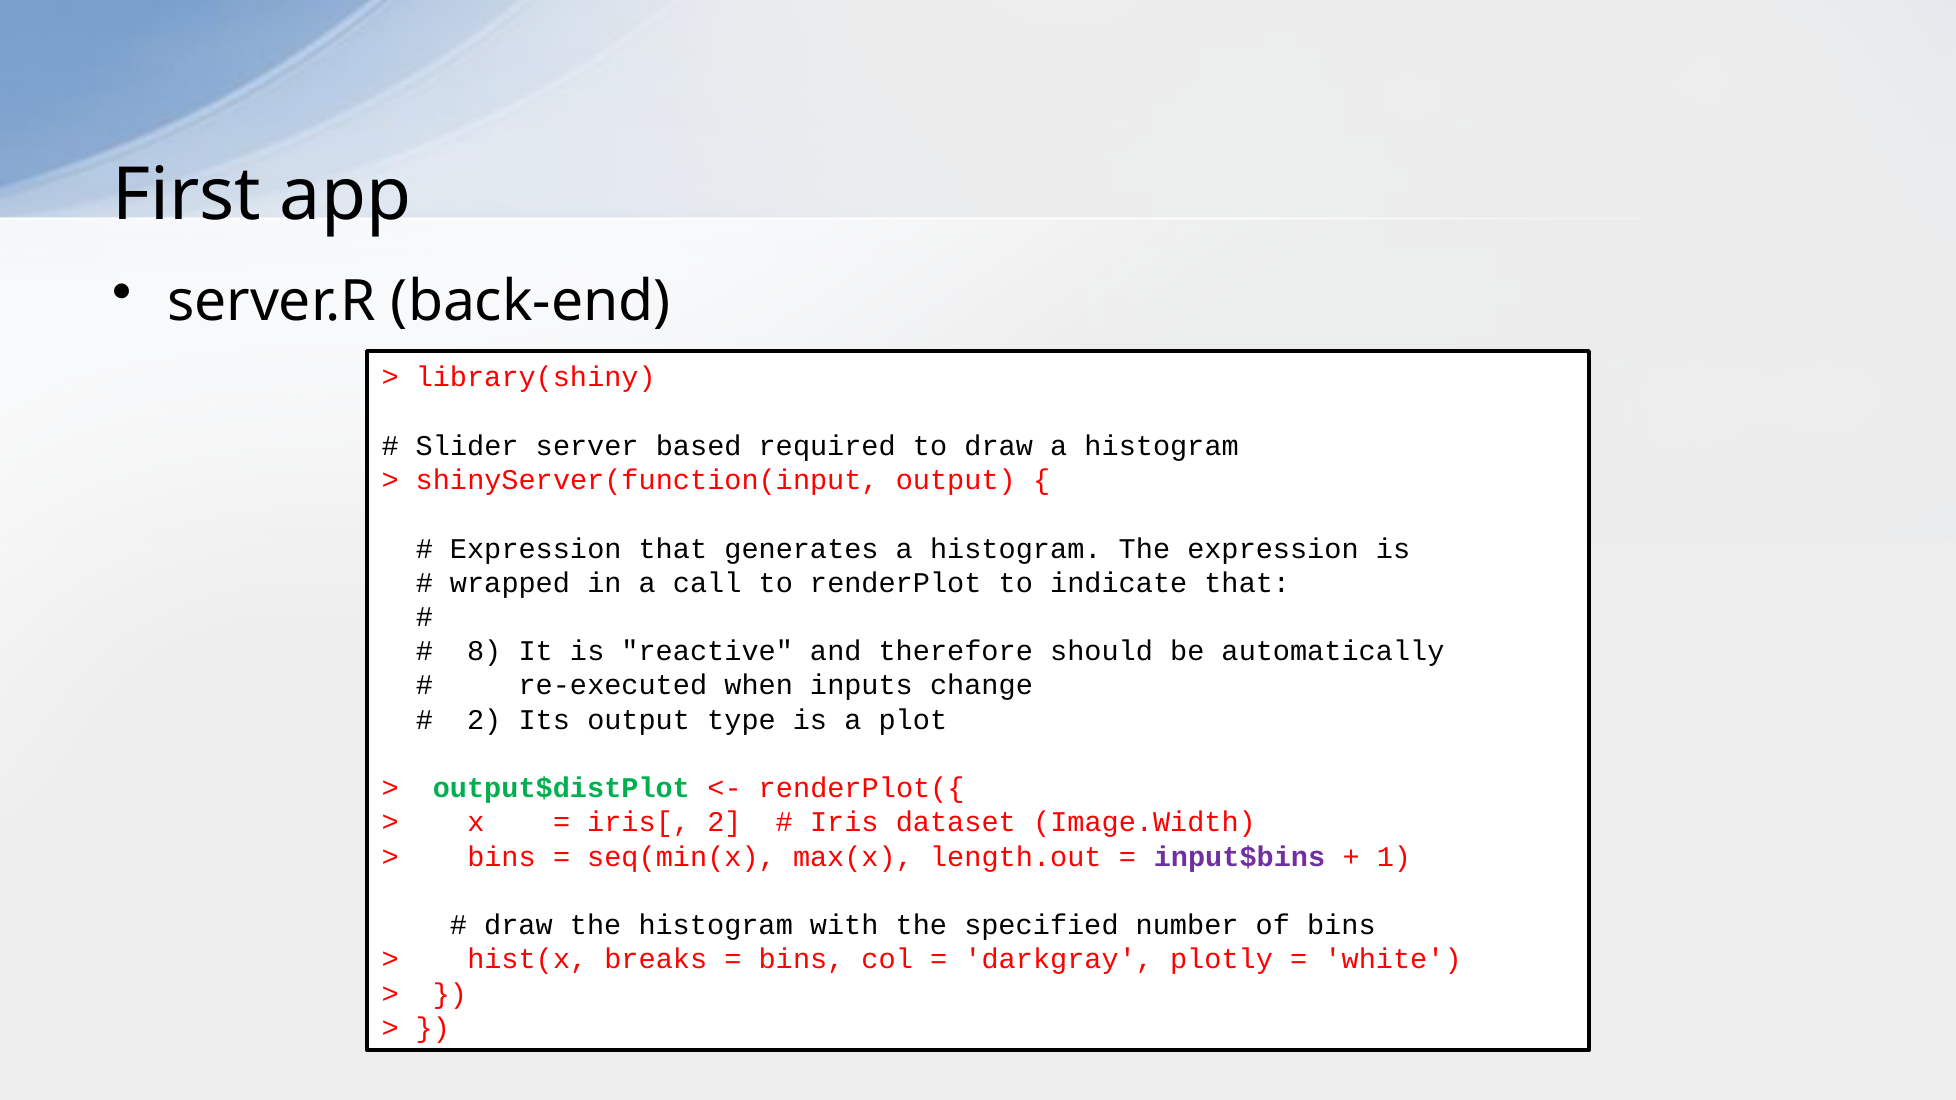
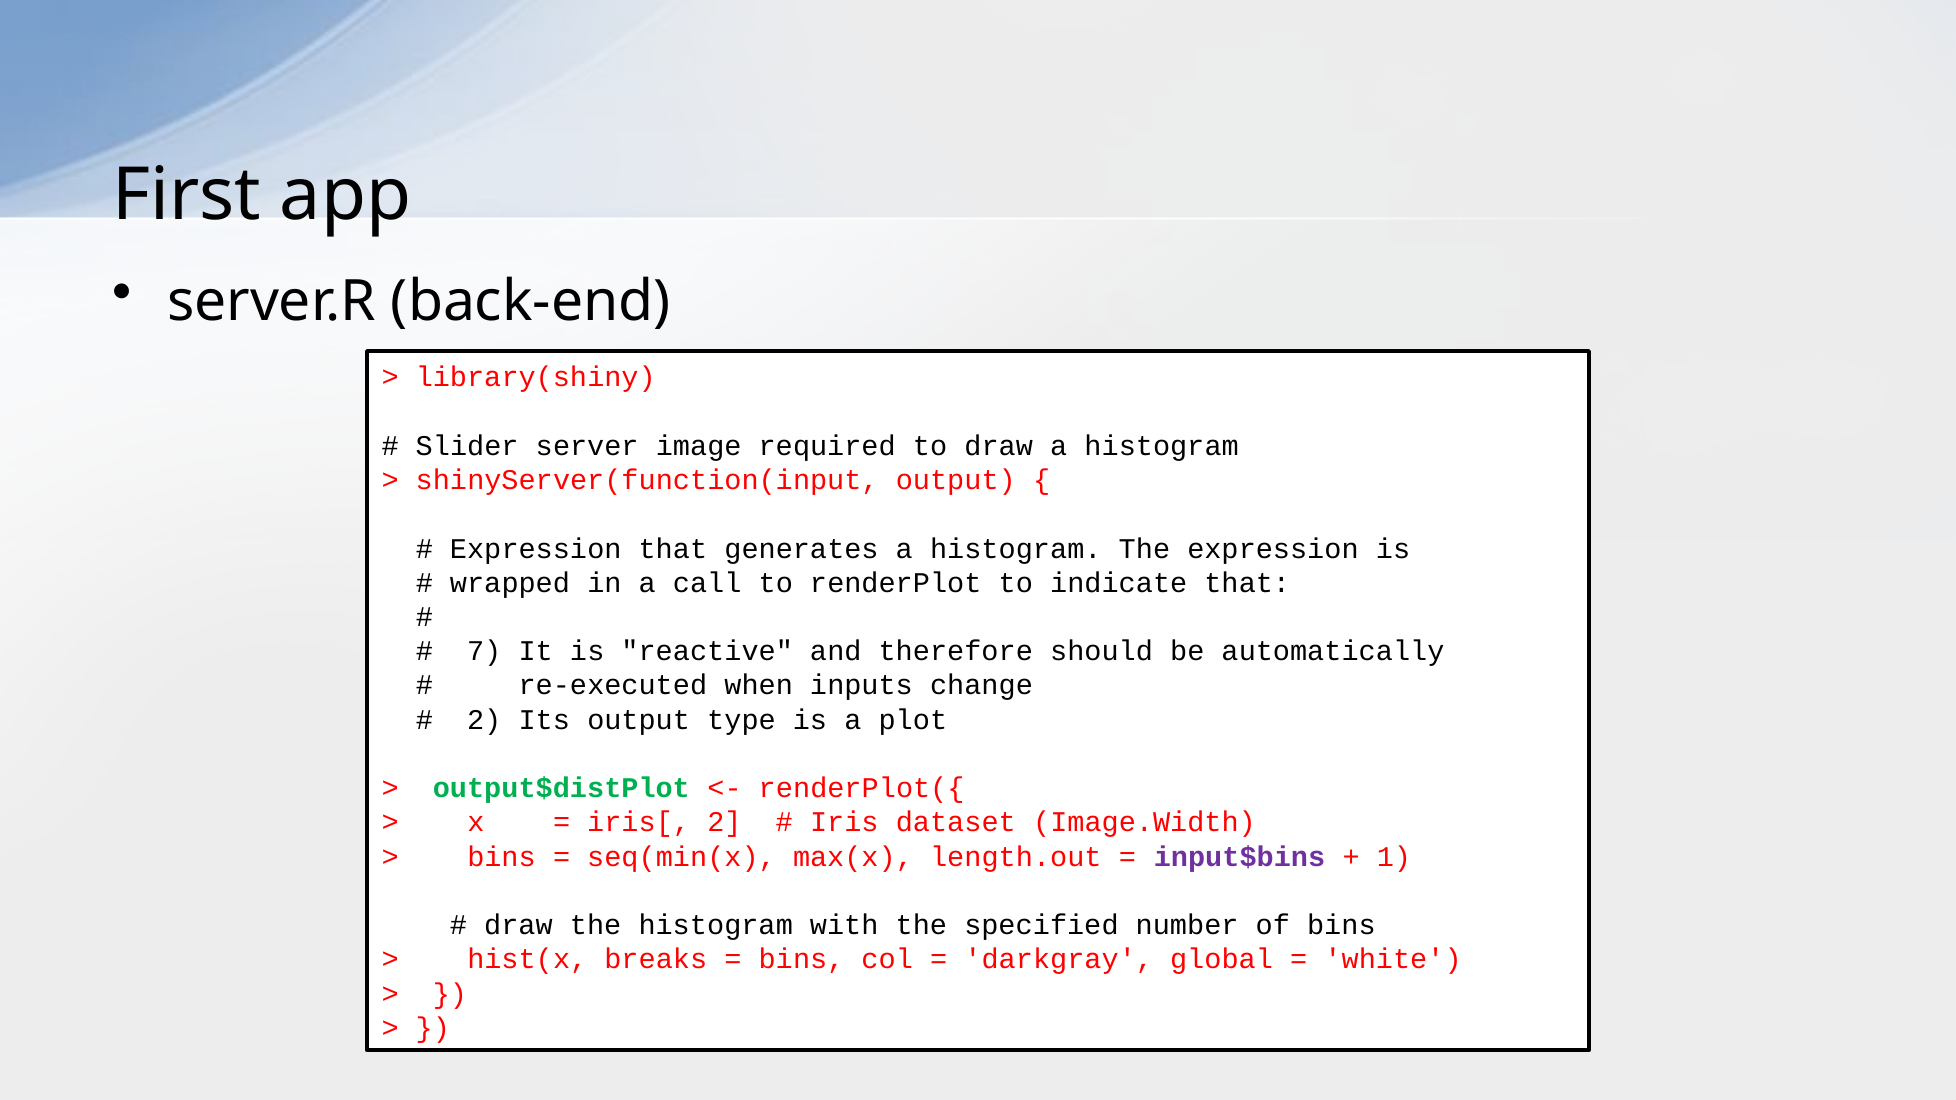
based: based -> image (699, 446)
8: 8 -> 7 (484, 651)
plotly: plotly -> global (1221, 960)
